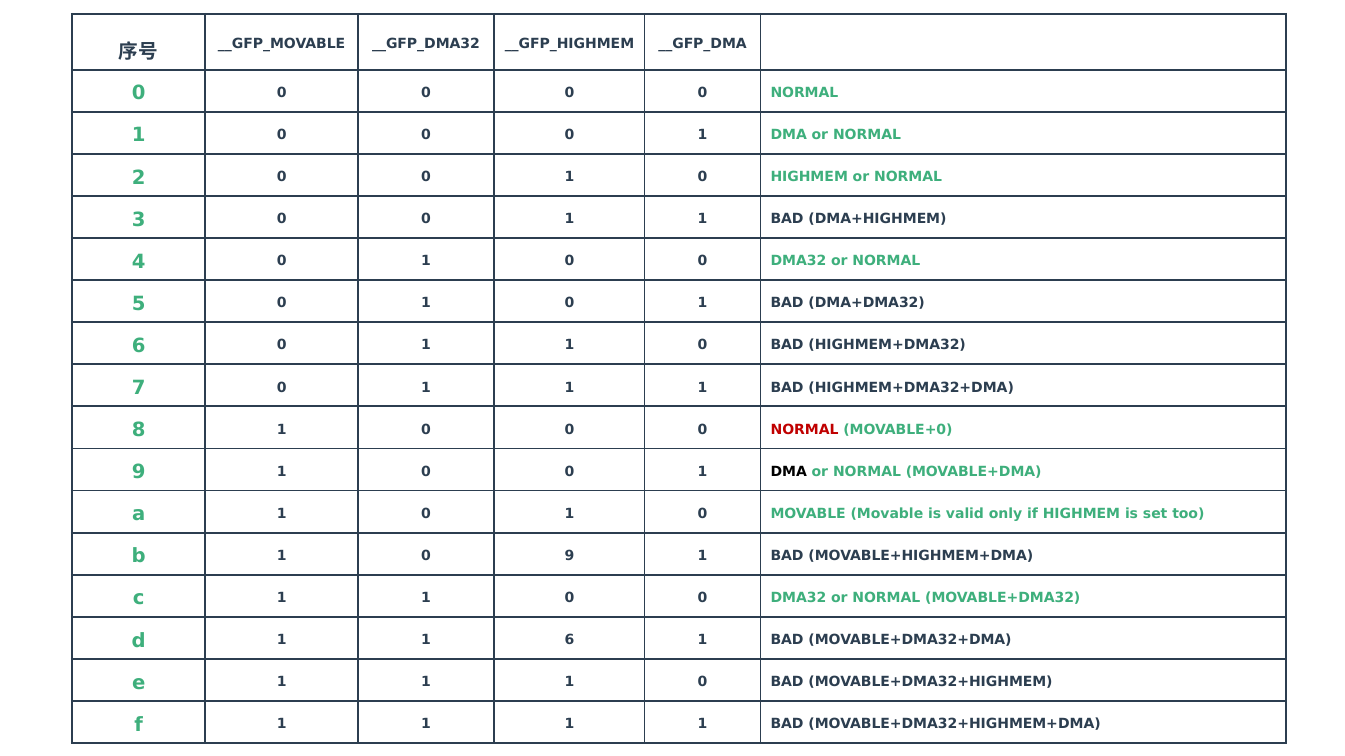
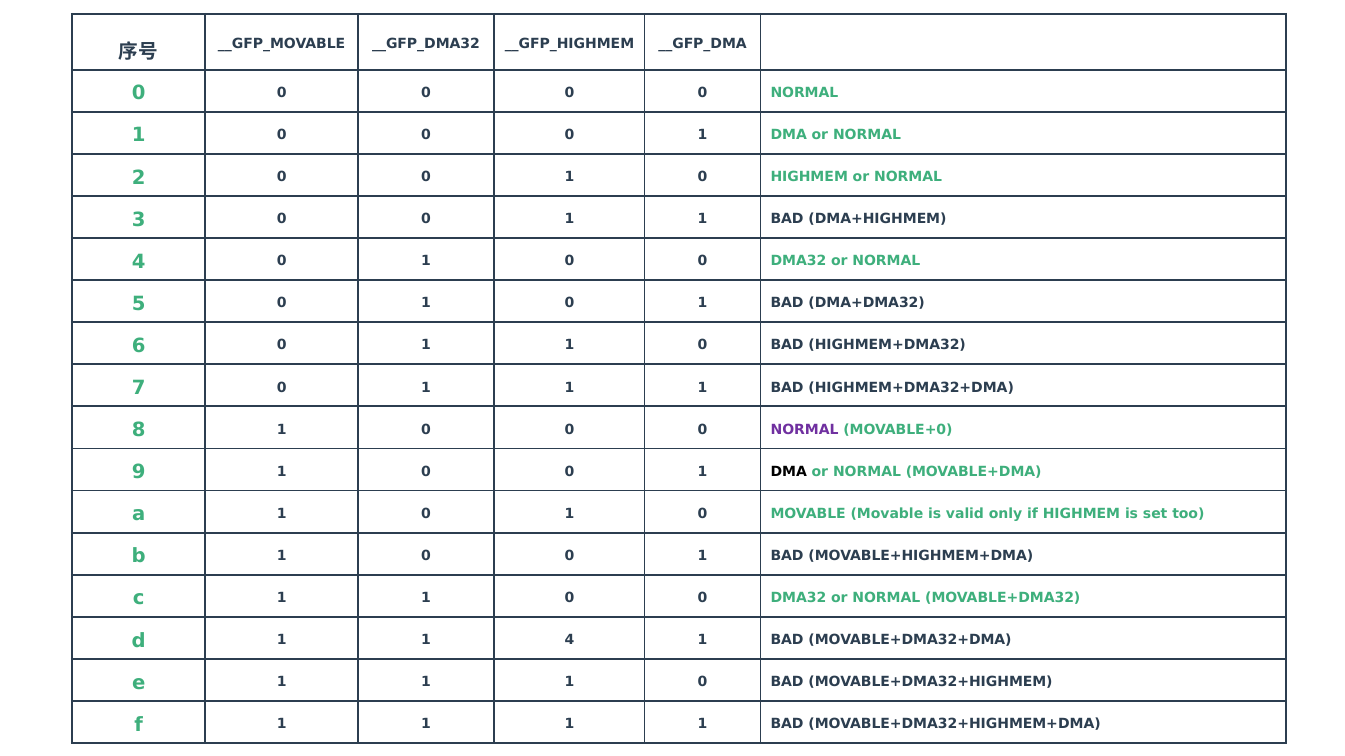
NORMAL colour: red -> purple (805, 430)
b 1 0 9: 9 -> 0 (569, 556)
1 6: 6 -> 4 (569, 640)
